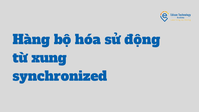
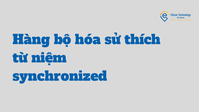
động: động -> thích (142, 40)
xung: xung -> niệm (49, 58)
